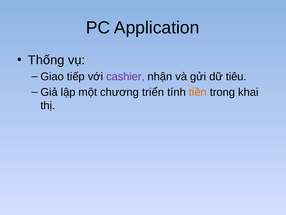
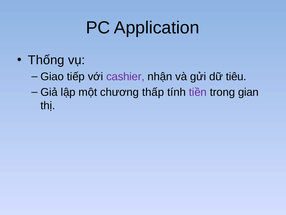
triển: triển -> thấp (153, 92)
tiền colour: orange -> purple (198, 92)
khai: khai -> gian (248, 92)
